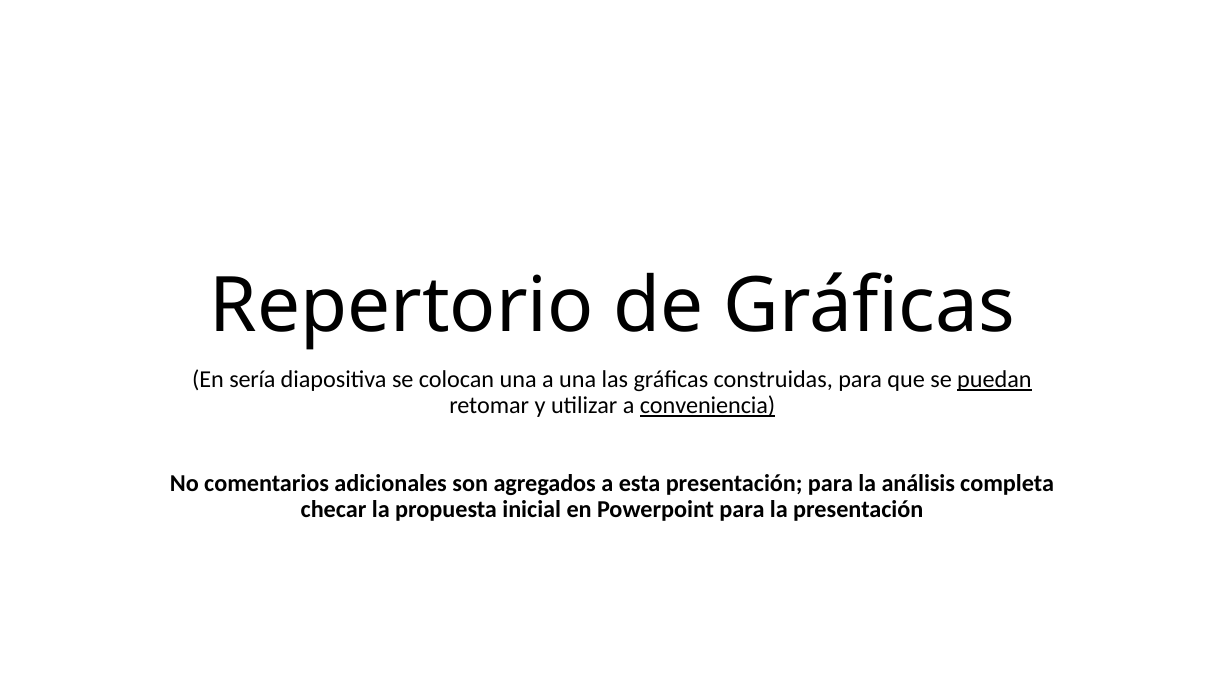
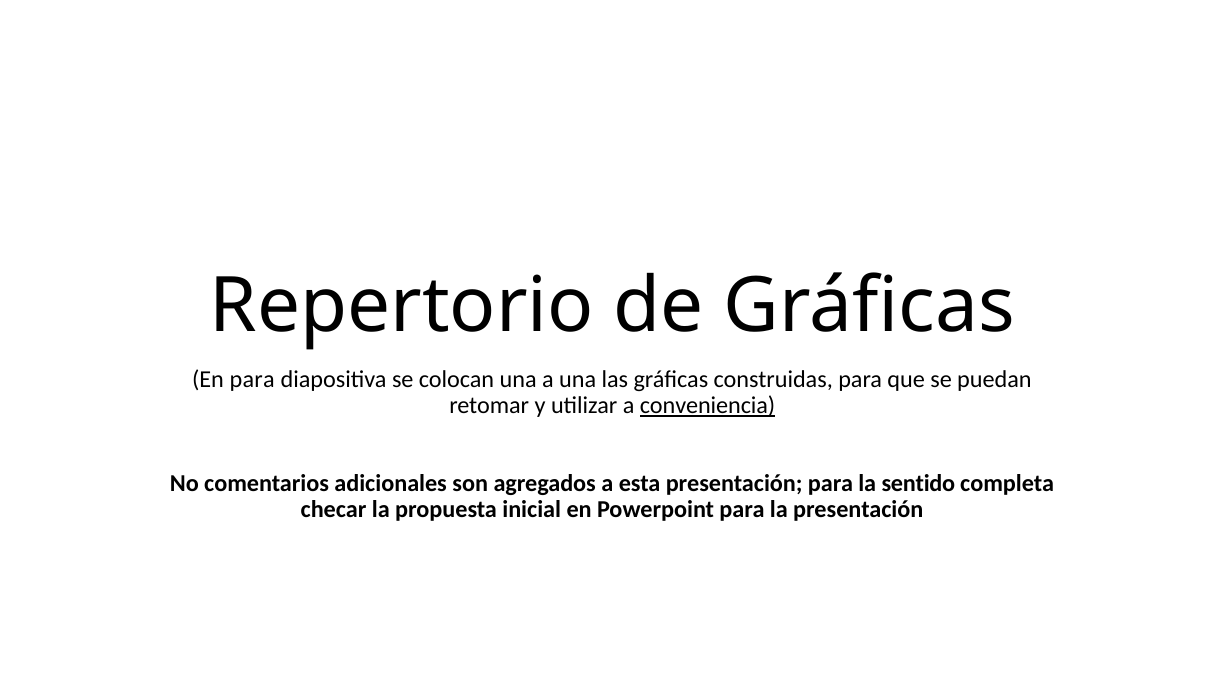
En sería: sería -> para (252, 379)
puedan underline: present -> none (994, 379)
análisis: análisis -> sentido (918, 484)
